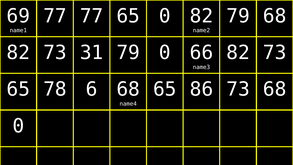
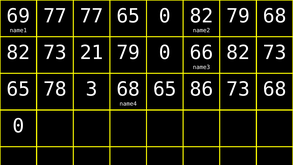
31: 31 -> 21 (92, 53)
6: 6 -> 3 (92, 89)
